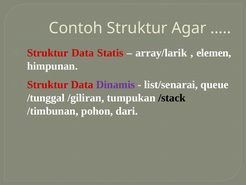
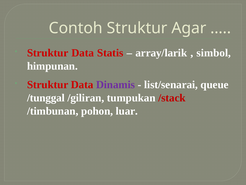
elemen: elemen -> simbol (214, 53)
/stack colour: black -> red (172, 98)
dari: dari -> luar (127, 111)
